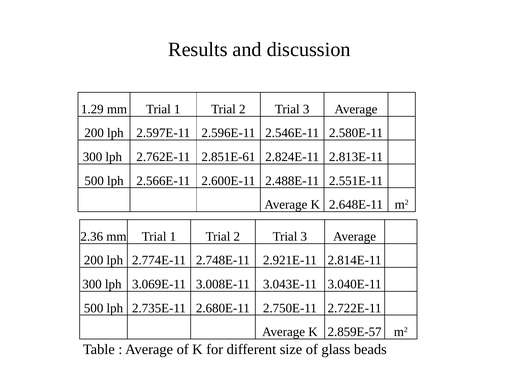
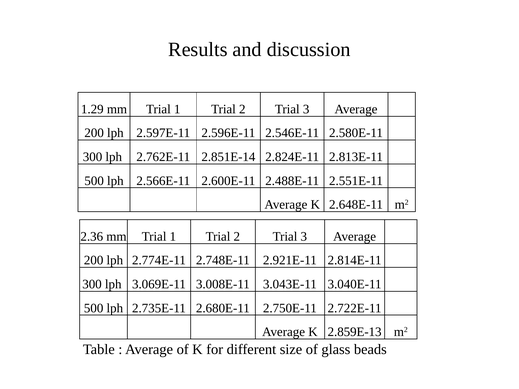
2.851E-61: 2.851E-61 -> 2.851E-14 (228, 157)
2.859E-57: 2.859E-57 -> 2.859E-13 (355, 332)
